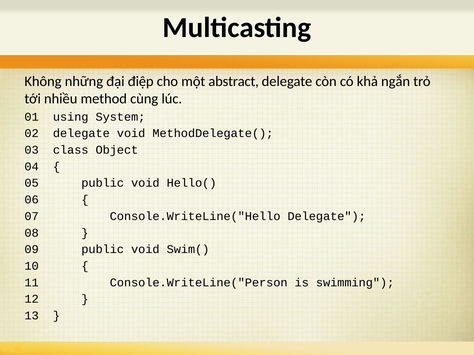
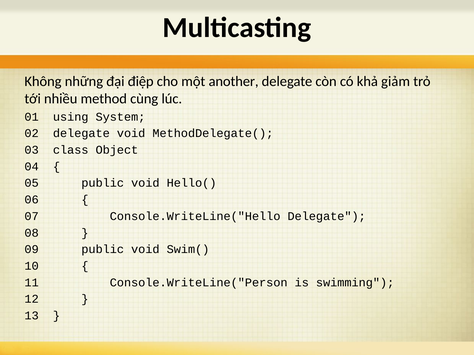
abstract: abstract -> another (234, 82)
ngắn: ngắn -> giảm (396, 82)
